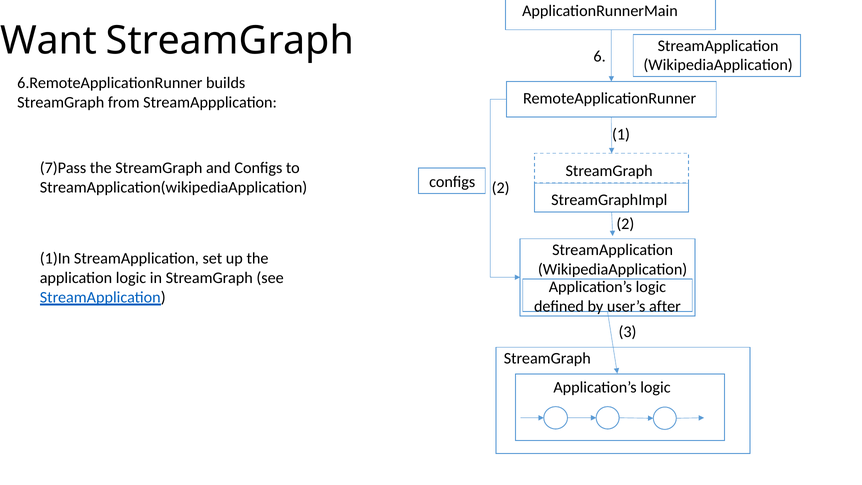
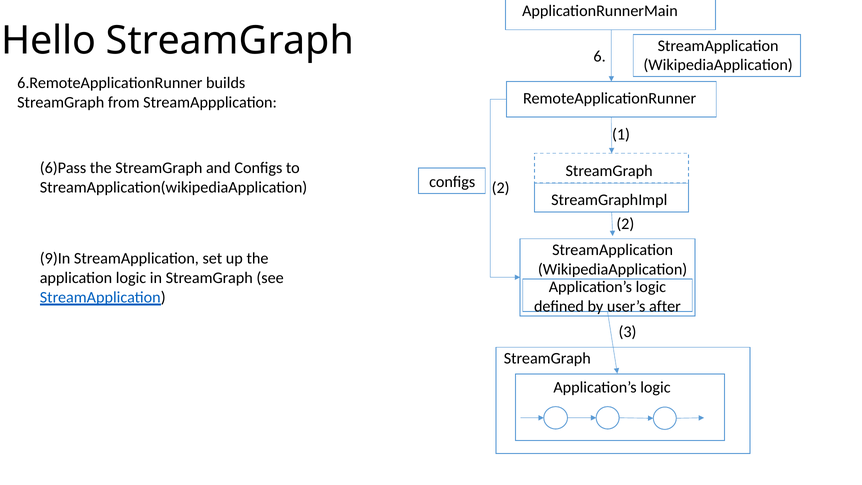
Want: Want -> Hello (49, 41)
7)Pass: 7)Pass -> 6)Pass (63, 168)
1)In: 1)In -> 9)In (55, 259)
